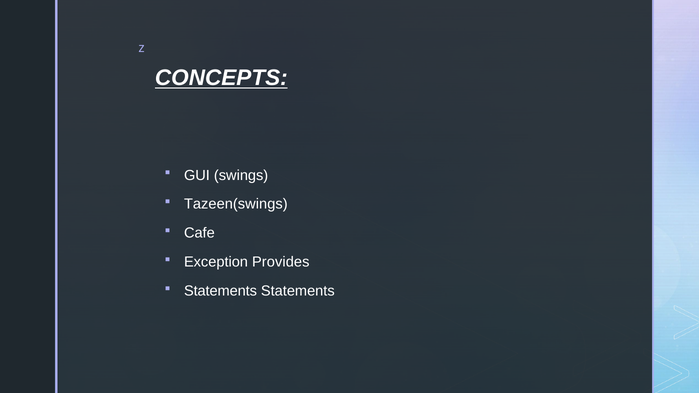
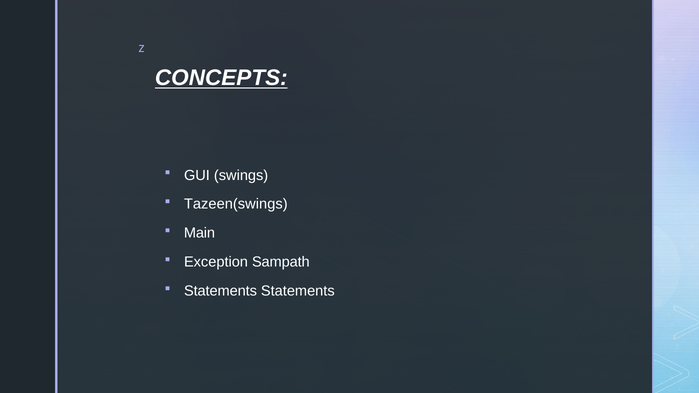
Cafe: Cafe -> Main (199, 233)
Provides: Provides -> Sampath (281, 262)
